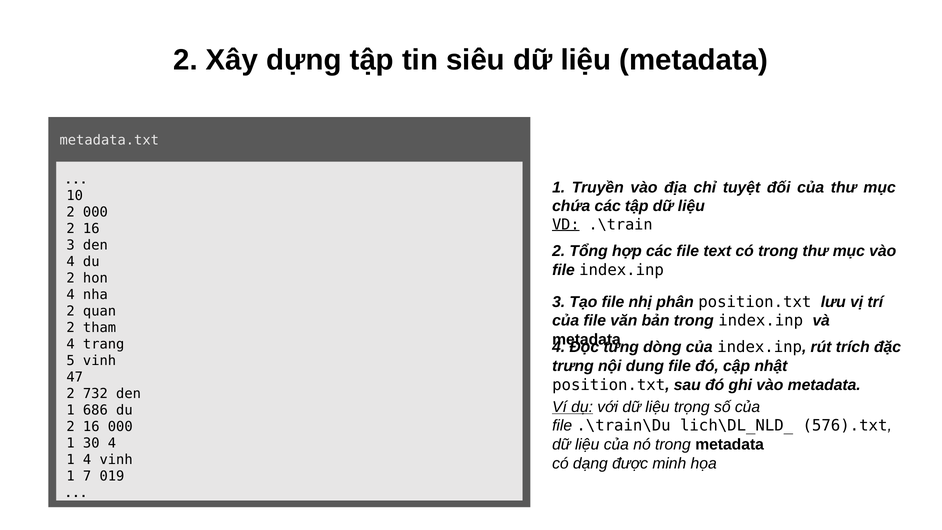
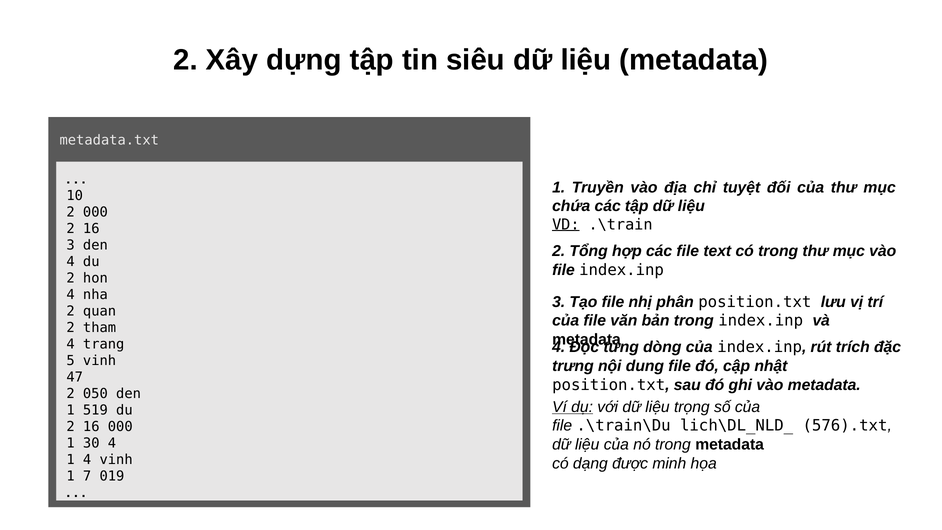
732: 732 -> 050 (95, 393)
686: 686 -> 519 (95, 410)
